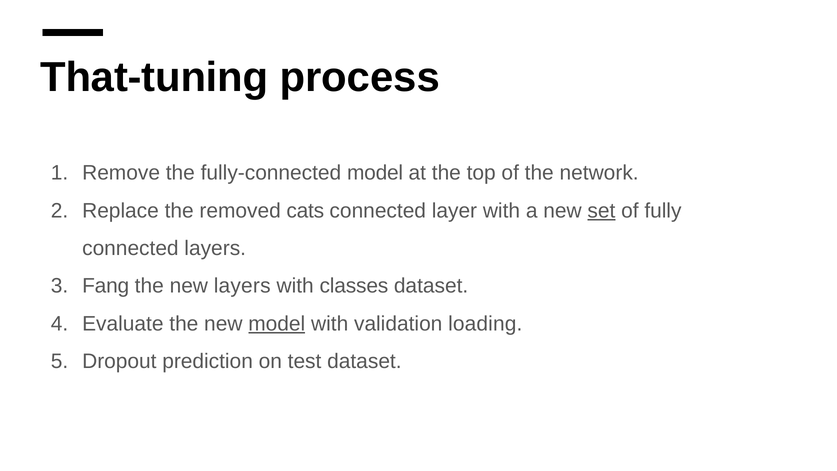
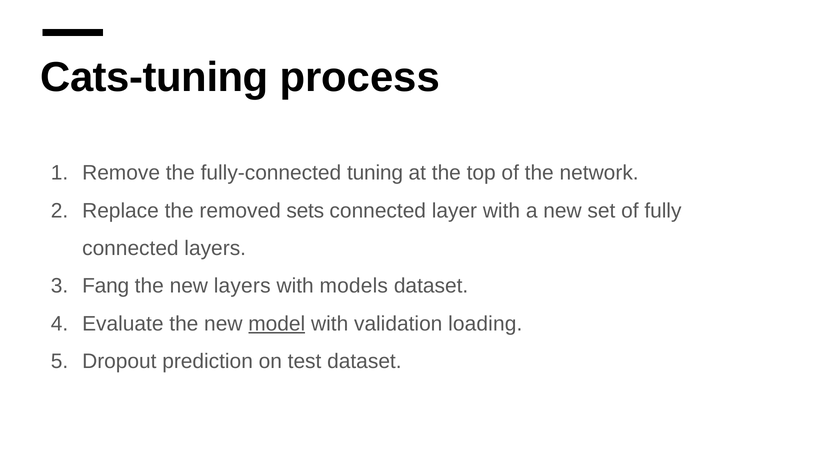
That-tuning: That-tuning -> Cats-tuning (154, 78)
fully-connected model: model -> tuning (375, 173)
cats: cats -> sets (305, 211)
set underline: present -> none (601, 211)
classes: classes -> models (354, 286)
